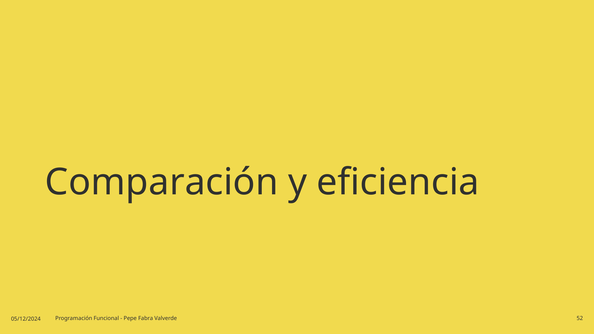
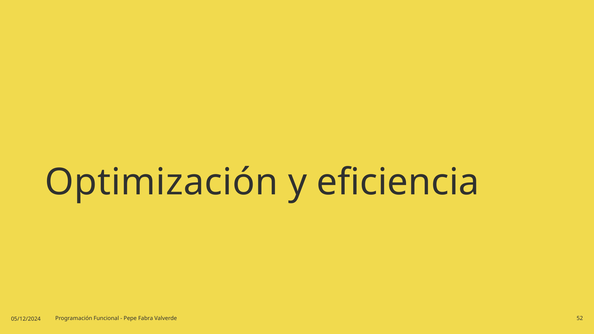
Comparación: Comparación -> Optimización (162, 182)
